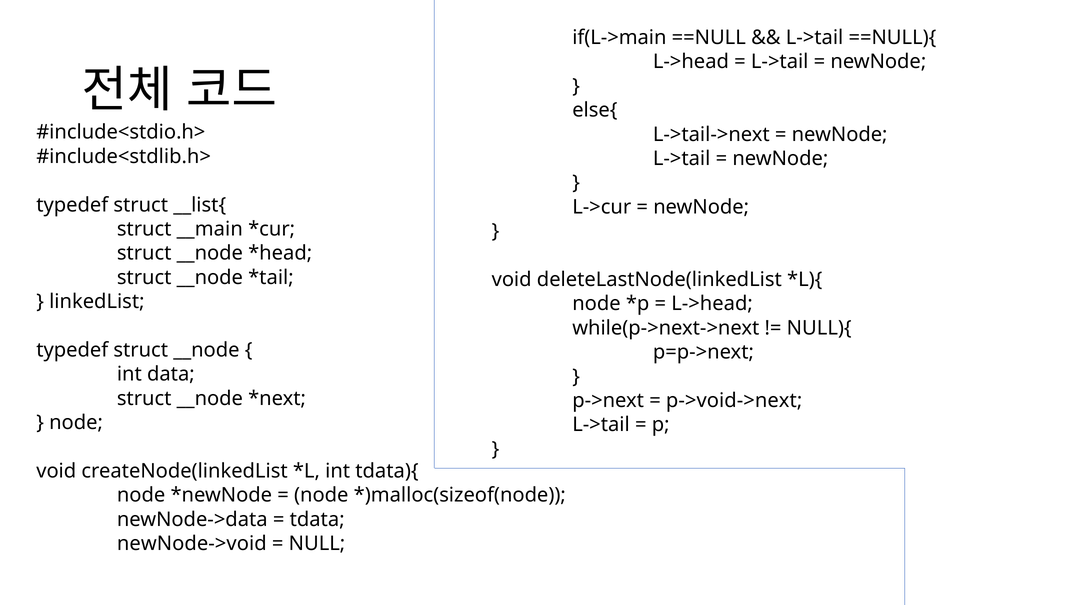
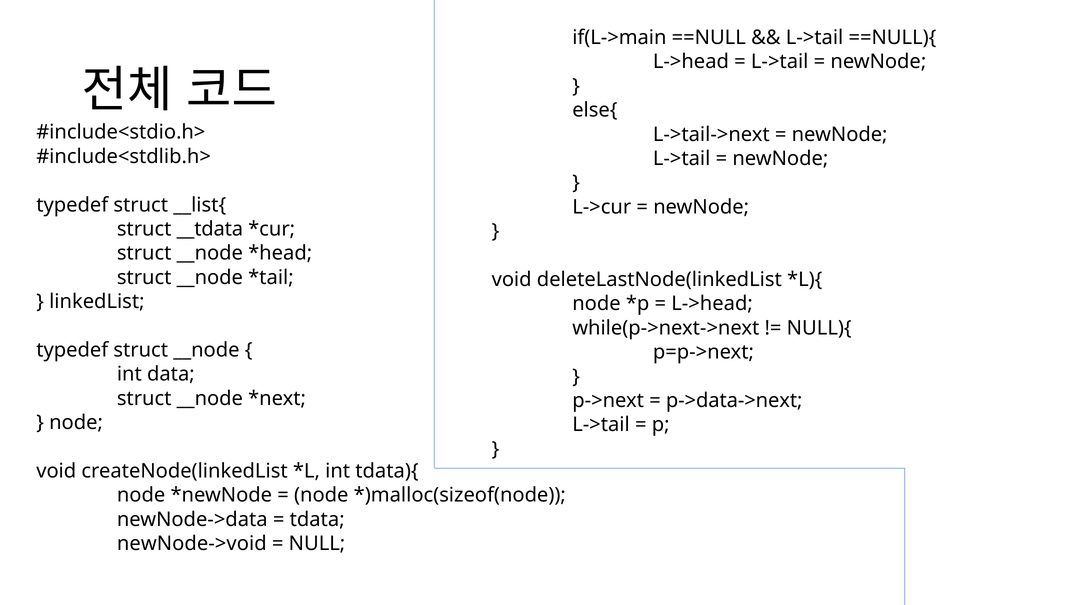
__main: __main -> __tdata (210, 229)
p->void->next: p->void->next -> p->data->next (734, 400)
